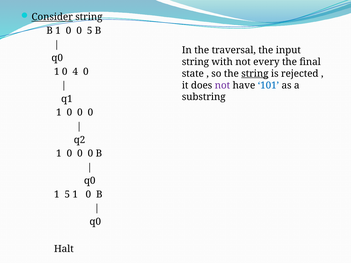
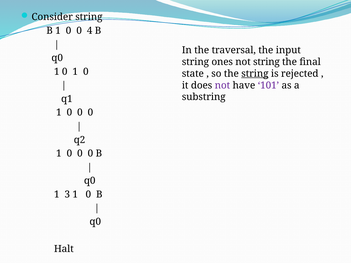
Consider underline: present -> none (52, 17)
0 5: 5 -> 4 (90, 31)
with: with -> ones (222, 62)
not every: every -> string (266, 62)
0 4: 4 -> 1 (75, 72)
101 colour: blue -> purple (268, 85)
1 5: 5 -> 3 (67, 195)
